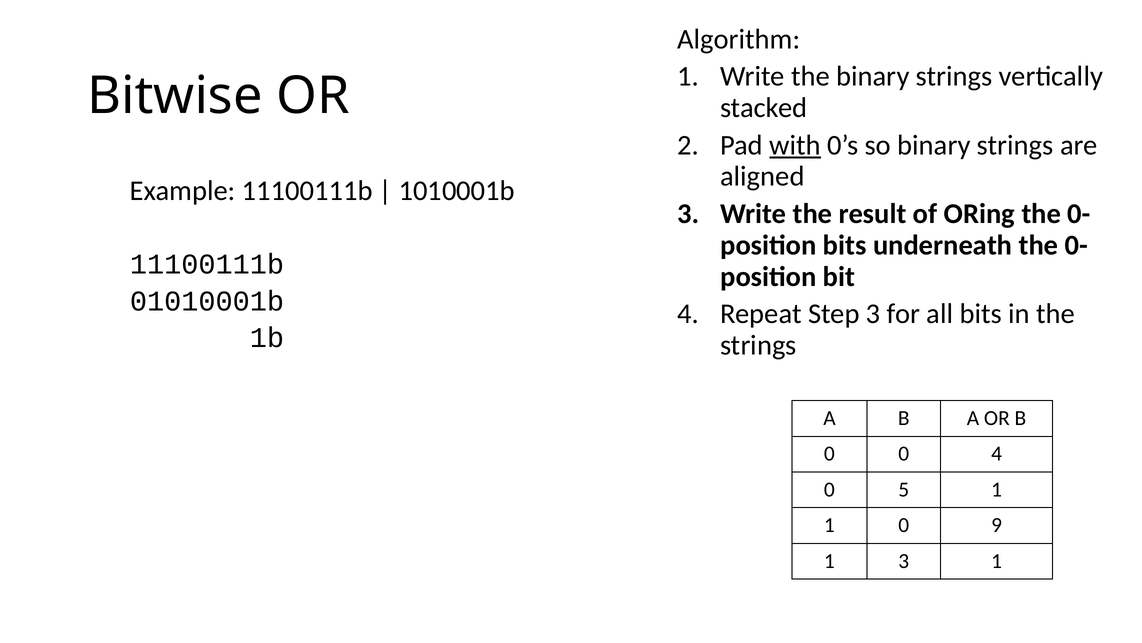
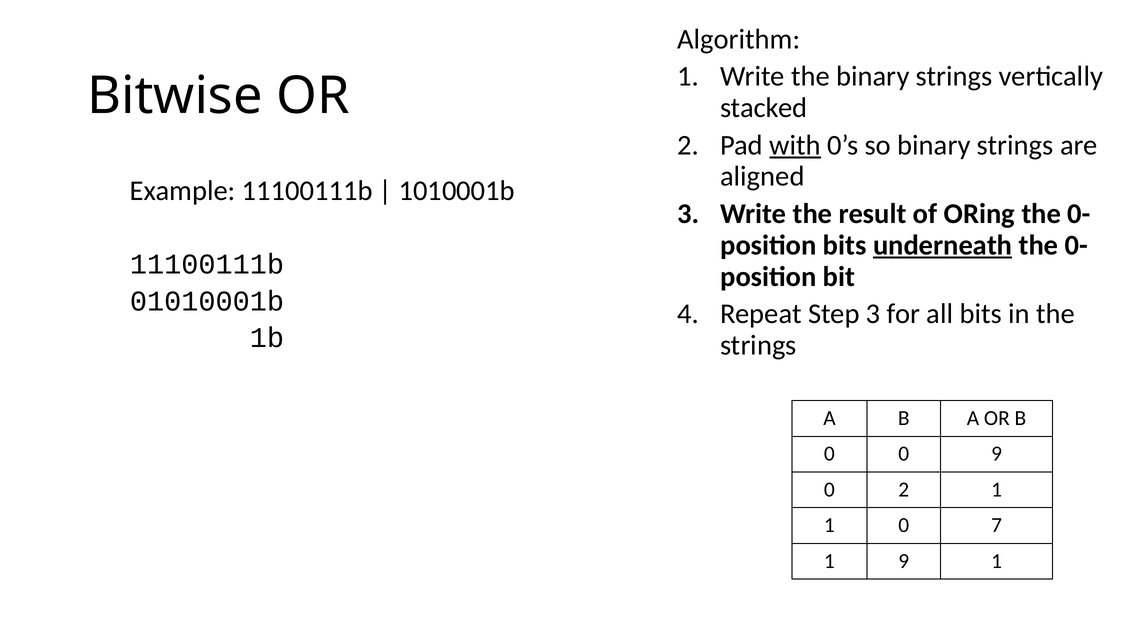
underneath underline: none -> present (943, 245)
0 4: 4 -> 9 (997, 453)
0 5: 5 -> 2 (904, 489)
9: 9 -> 7 (997, 525)
1 3: 3 -> 9 (904, 560)
